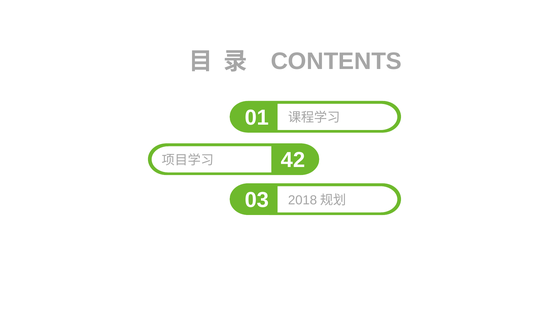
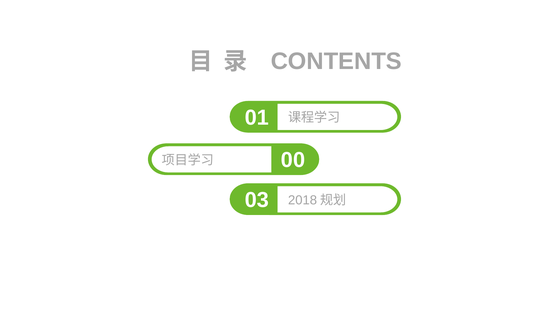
42: 42 -> 00 (293, 160)
